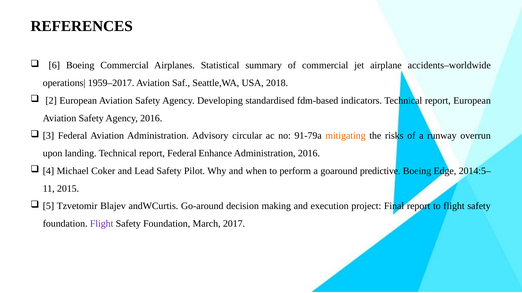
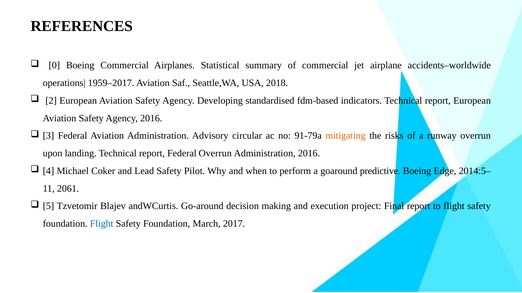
6: 6 -> 0 (54, 66)
Federal Enhance: Enhance -> Overrun (215, 154)
2015: 2015 -> 2061 (68, 189)
Flight colour: purple -> blue (102, 224)
